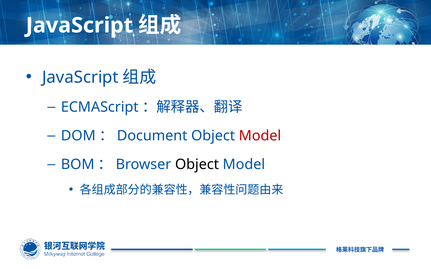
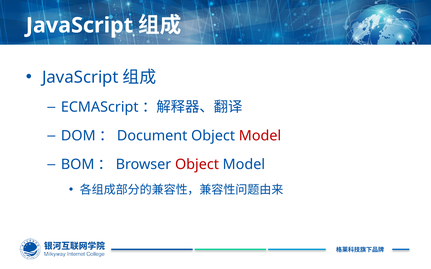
Object colour: black -> red (197, 165)
